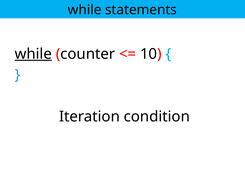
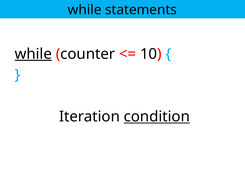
condition underline: none -> present (157, 117)
